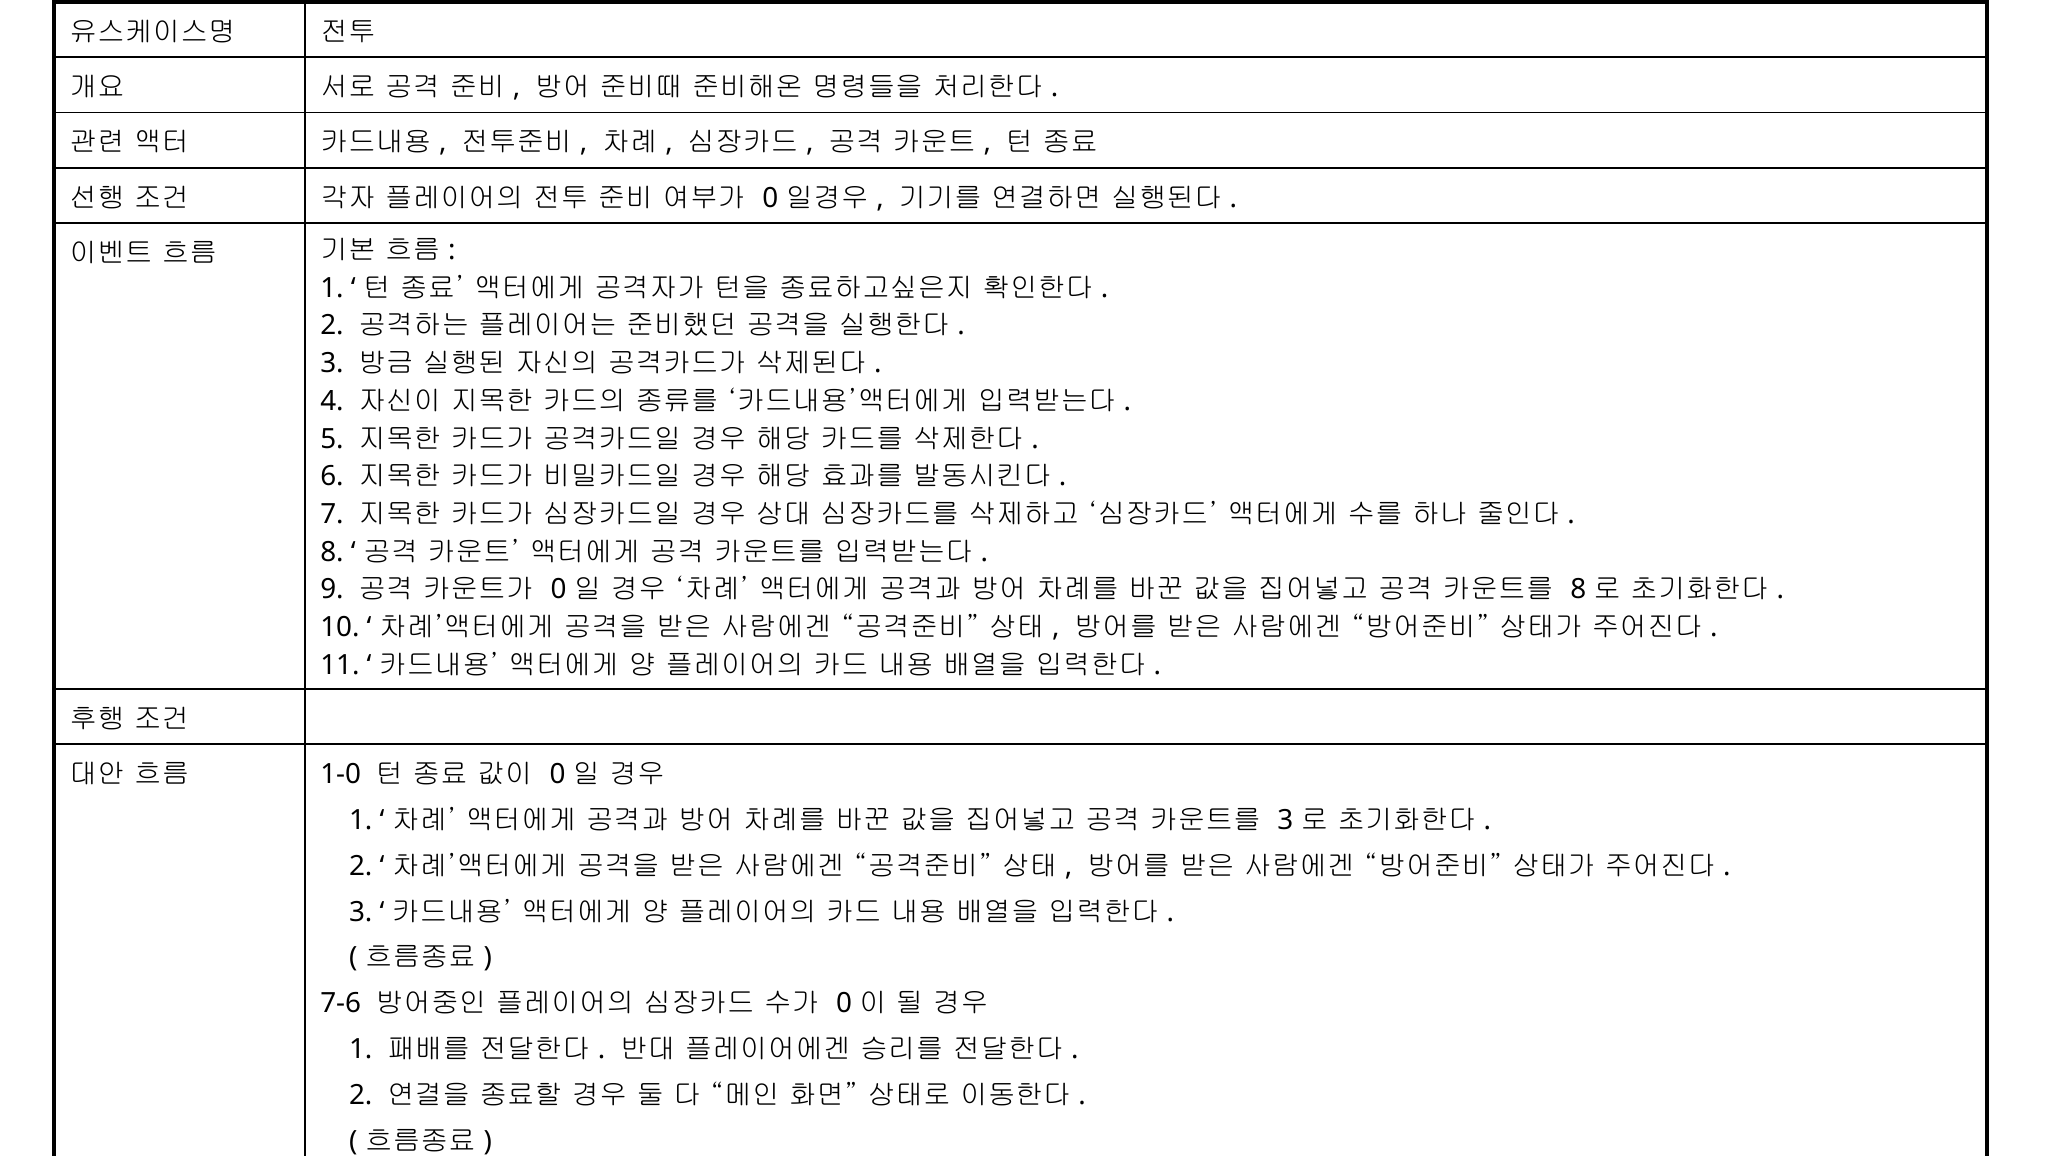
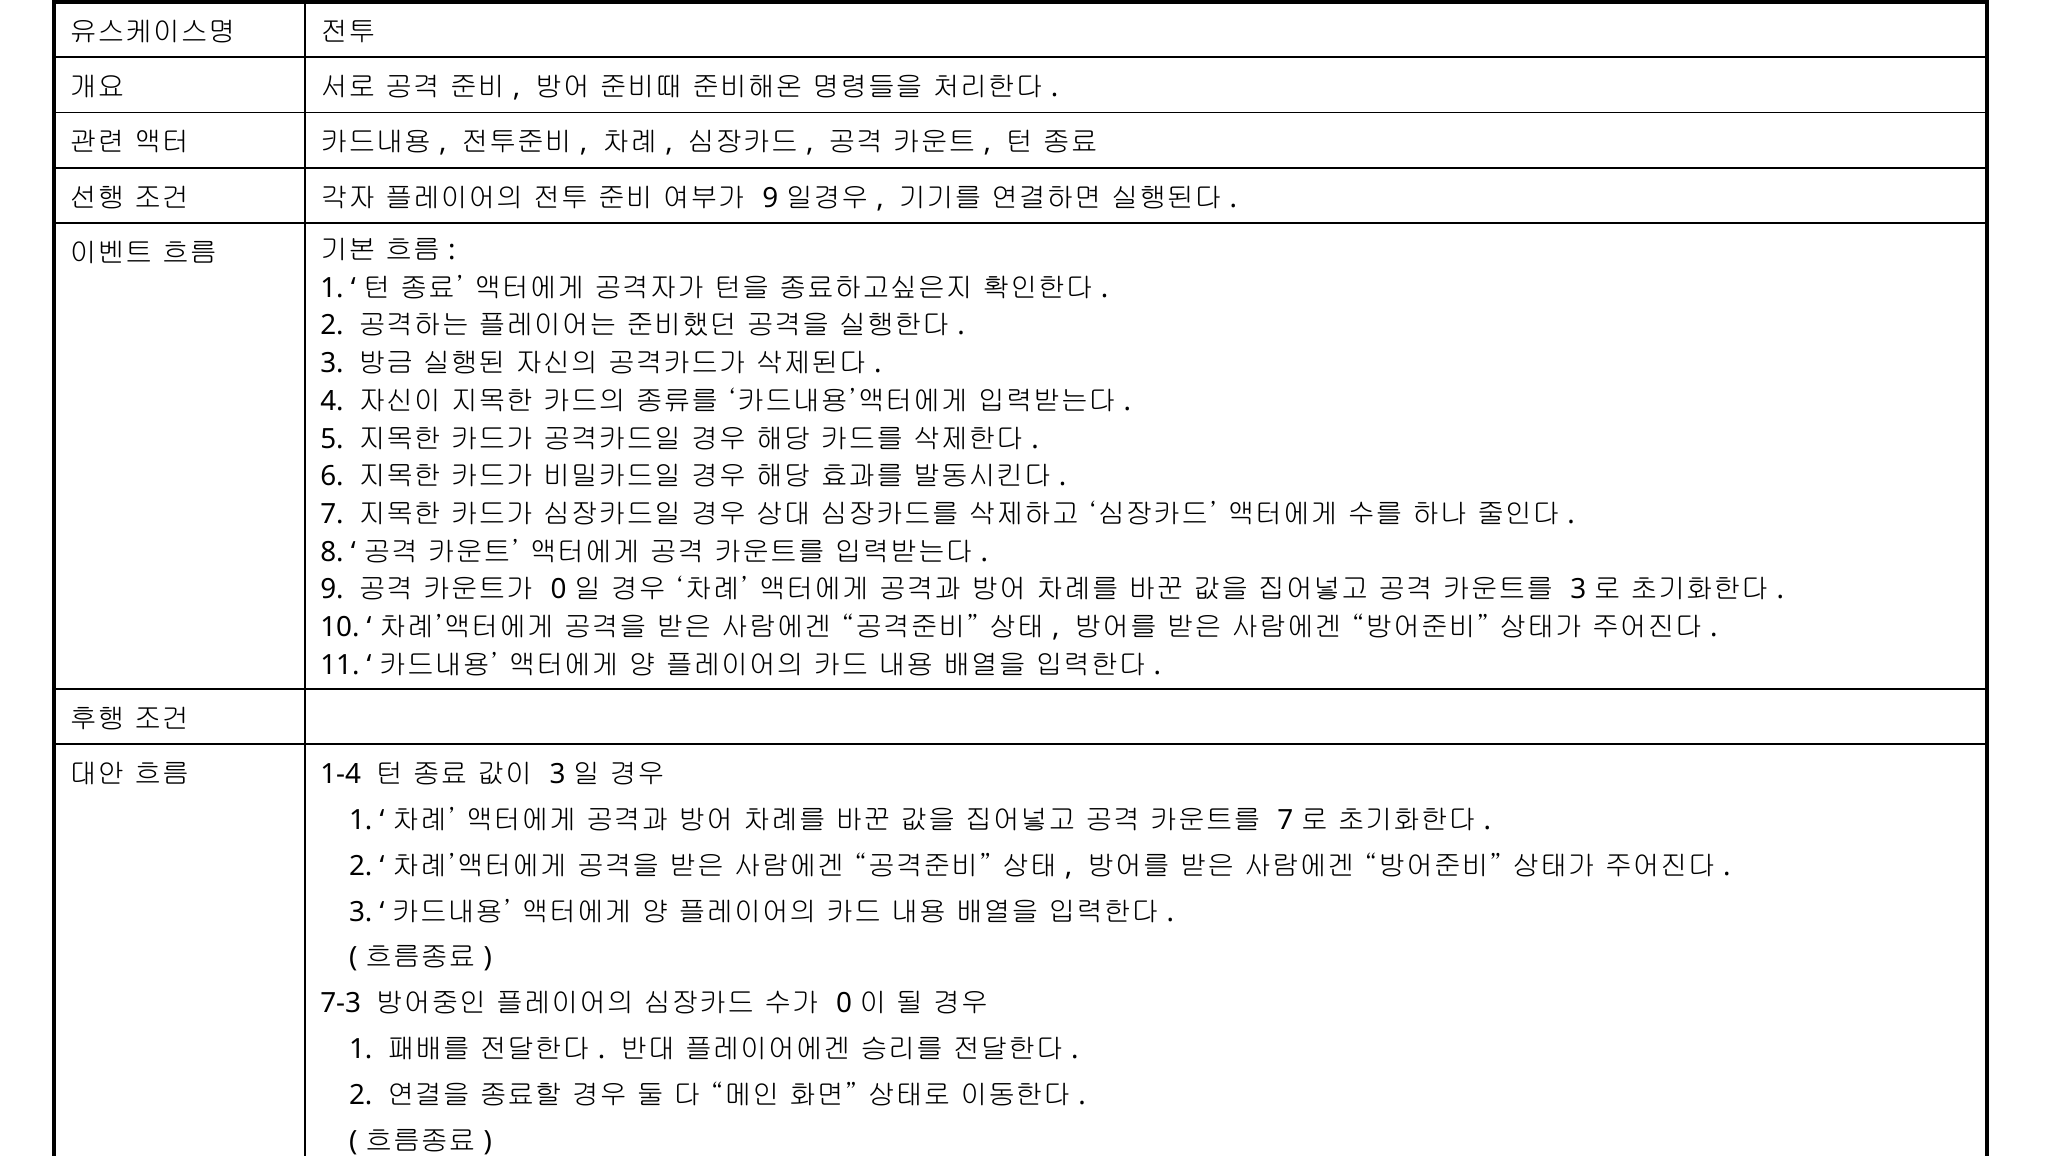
0: 0 -> 9 (770, 198)
8: 8 -> 3 (1578, 589)
1-0: 1-0 -> 1-4 (341, 774)
0: 0 -> 3 (558, 774)
3: 3 -> 7 (1285, 820)
7-6: 7-6 -> 7-3 (341, 1003)
